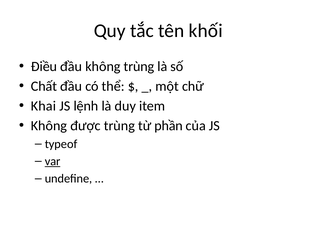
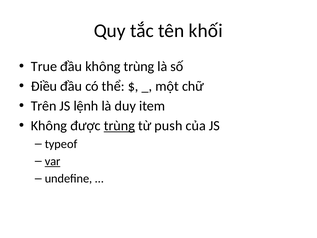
Điều: Điều -> True (44, 67)
Chất: Chất -> Điều (44, 86)
Khai: Khai -> Trên (44, 106)
trùng underline: none -> present (119, 126)
phần: phần -> push (168, 126)
